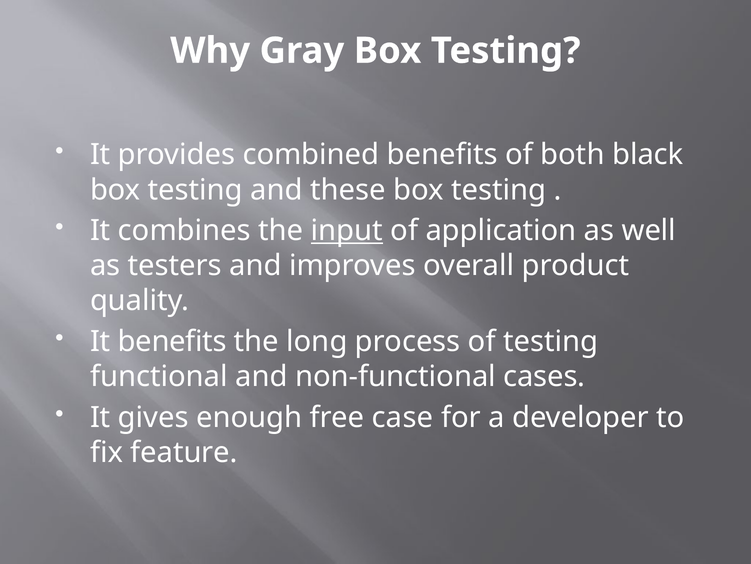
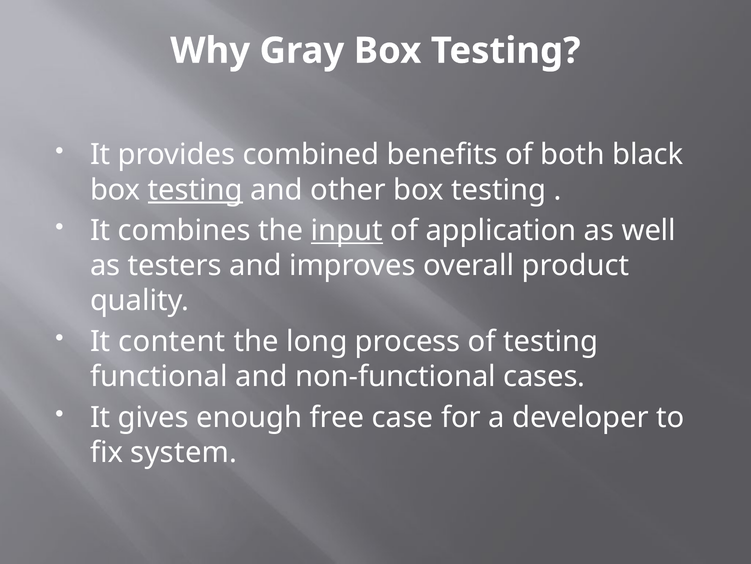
testing underline: none -> present (195, 190)
these: these -> other (348, 190)
It benefits: benefits -> content (172, 341)
feature: feature -> system (184, 452)
